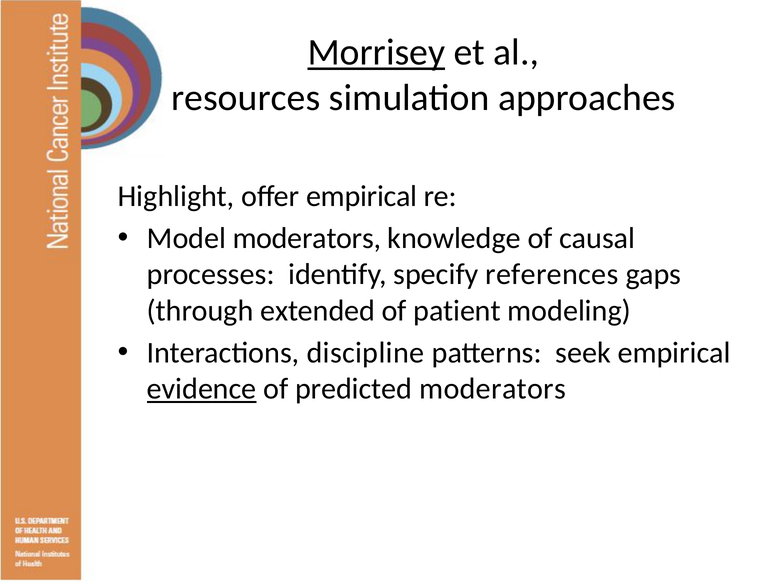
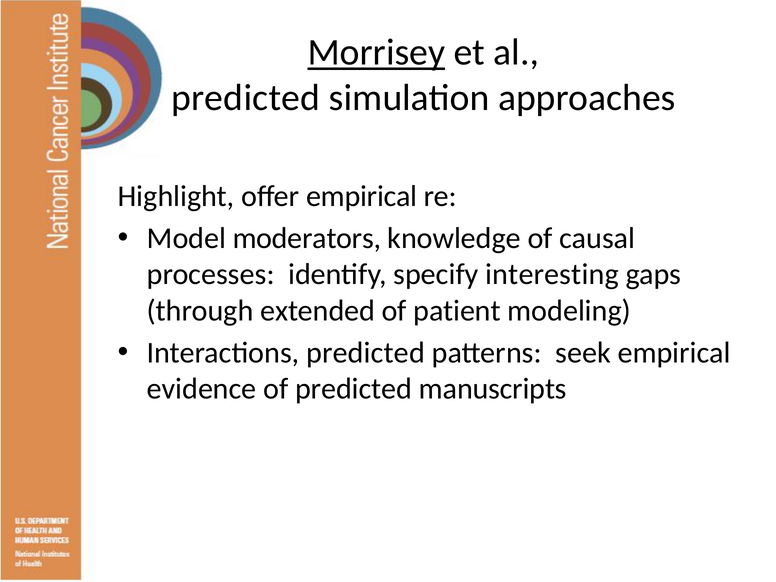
resources: resources -> predicted (246, 98)
references: references -> interesting (552, 274)
Interactions discipline: discipline -> predicted (366, 353)
evidence underline: present -> none (202, 389)
predicted moderators: moderators -> manuscripts (493, 389)
